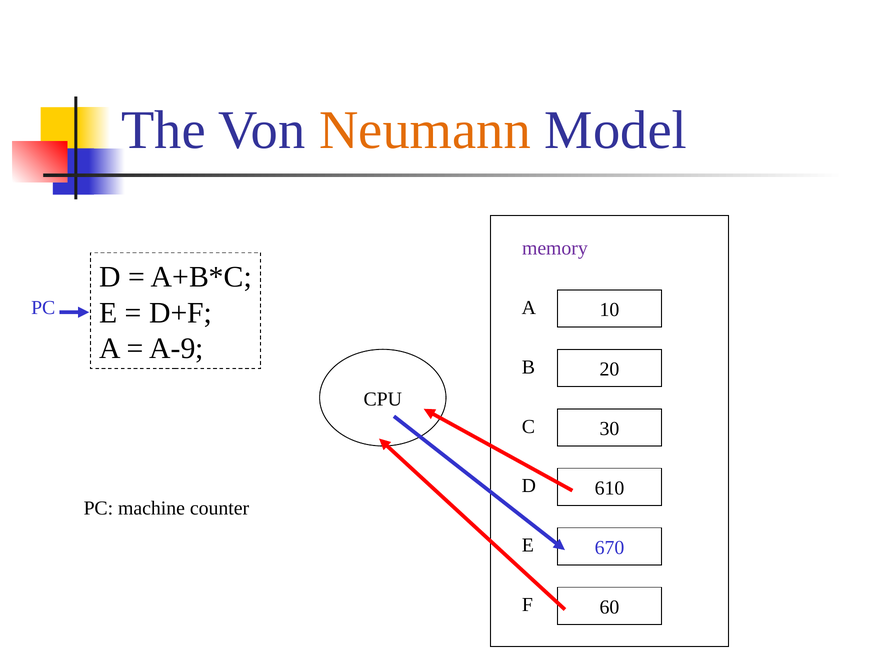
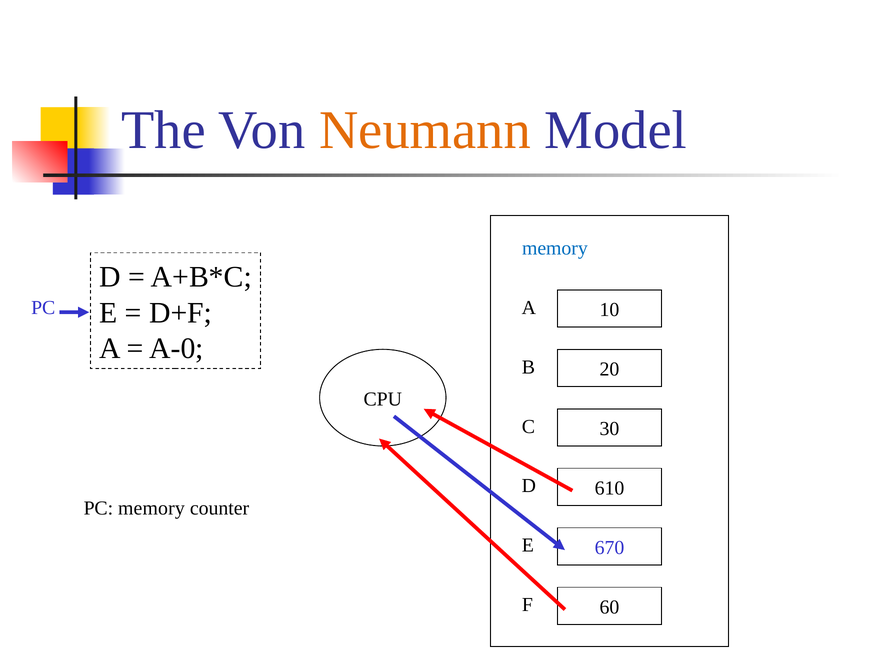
memory colour: purple -> blue (555, 248)
A-9: A-9 -> A-0 (176, 348)
PC machine: machine -> memory (151, 508)
